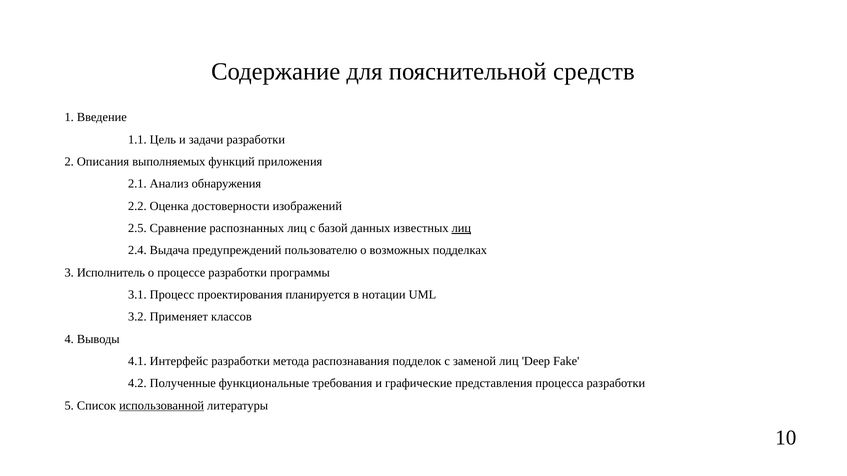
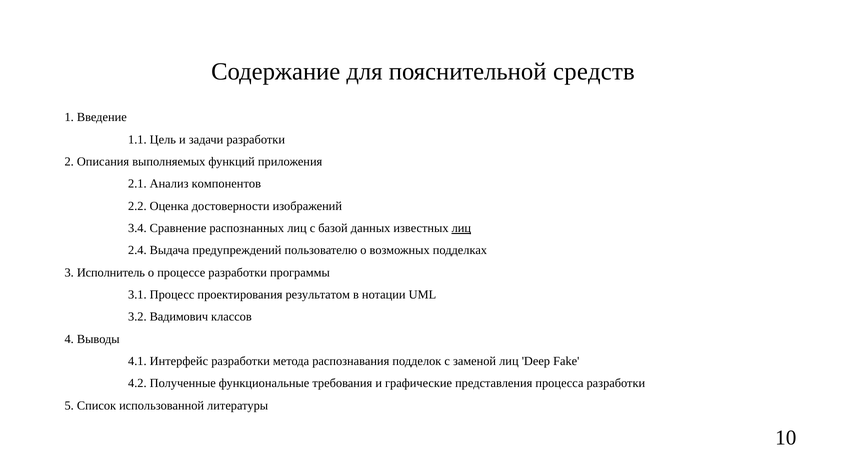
обнаружения: обнаружения -> компонентов (226, 184)
2.5: 2.5 -> 3.4 (137, 228)
планируется: планируется -> результатом (318, 295)
Применяет: Применяет -> Вадимович (179, 317)
использованной underline: present -> none (162, 406)
